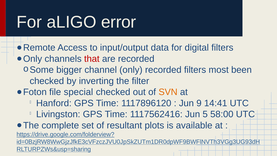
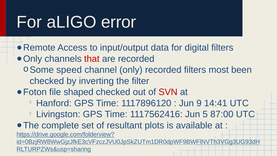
bigger: bigger -> speed (69, 70)
special: special -> shaped (79, 92)
SVN colour: orange -> red (168, 92)
58:00: 58:00 -> 87:00 (222, 114)
